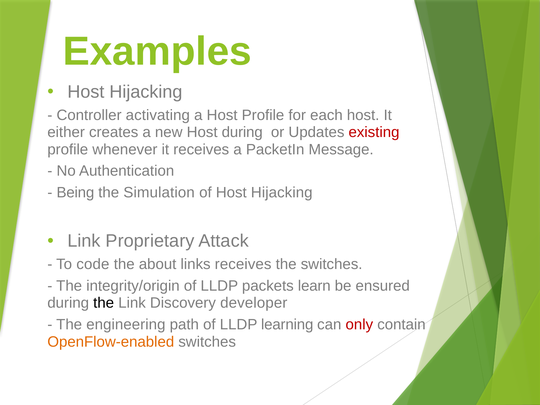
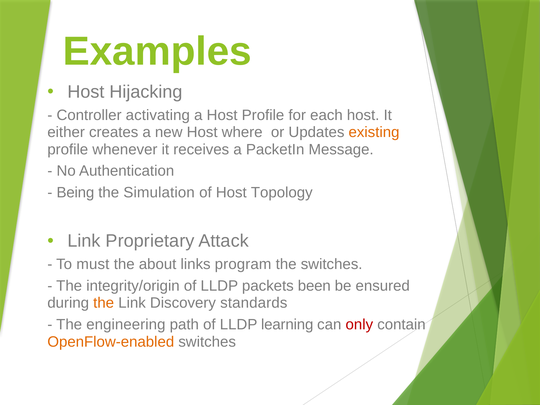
Host during: during -> where (242, 132)
existing colour: red -> orange (374, 132)
of Host Hijacking: Hijacking -> Topology (282, 193)
code: code -> must (93, 264)
links receives: receives -> program (243, 264)
learn: learn -> been (314, 286)
the colour: black -> orange (104, 303)
developer: developer -> standards (254, 303)
